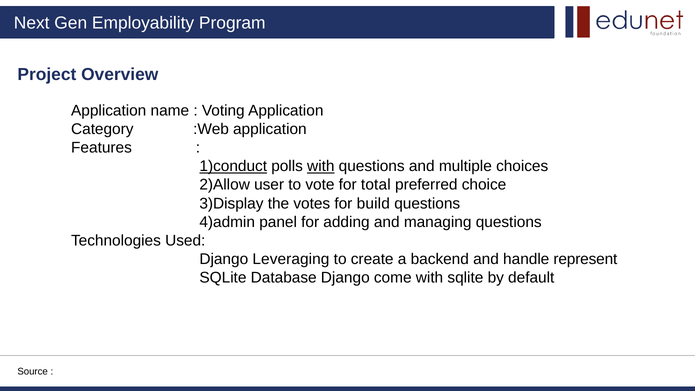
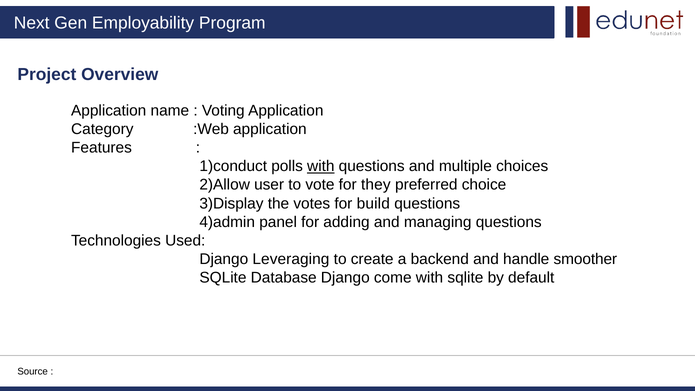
1)conduct underline: present -> none (233, 166)
total: total -> they (376, 185)
represent: represent -> smoother (585, 259)
